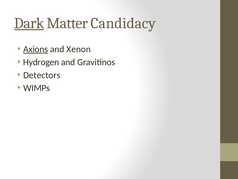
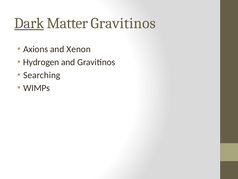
Matter Candidacy: Candidacy -> Gravitinos (123, 23)
Axions underline: present -> none (36, 49)
Detectors: Detectors -> Searching (42, 75)
